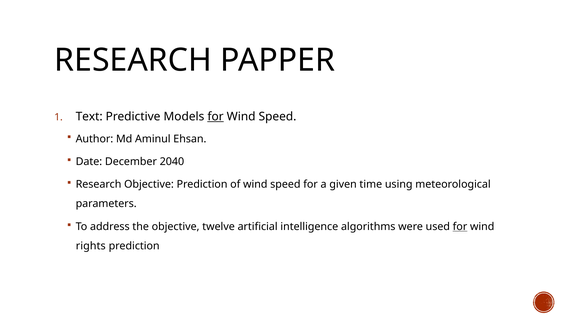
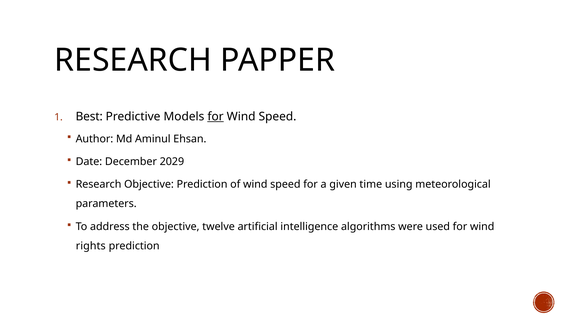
Text: Text -> Best (89, 116)
2040: 2040 -> 2029 (172, 161)
for underline: present -> none (460, 226)
